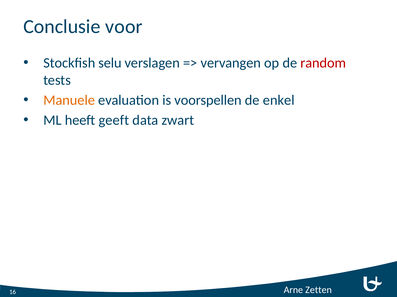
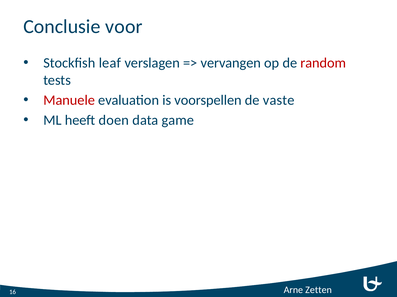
selu: selu -> leaf (110, 63)
Manuele colour: orange -> red (69, 100)
enkel: enkel -> vaste (279, 100)
geeft: geeft -> doen (114, 120)
zwart: zwart -> game (178, 120)
